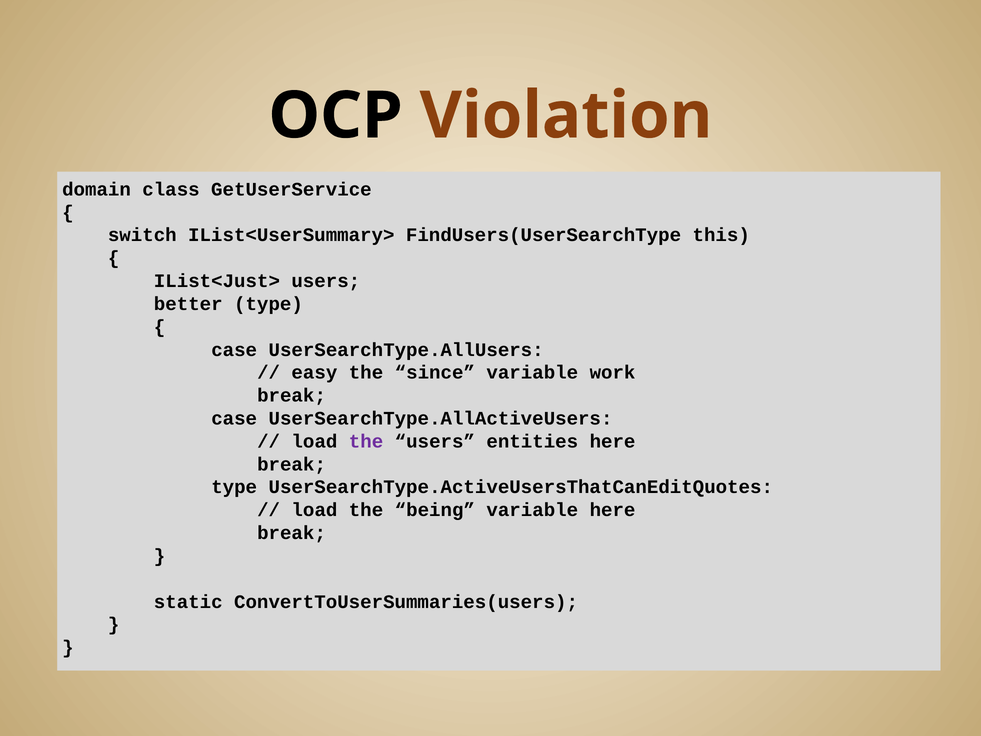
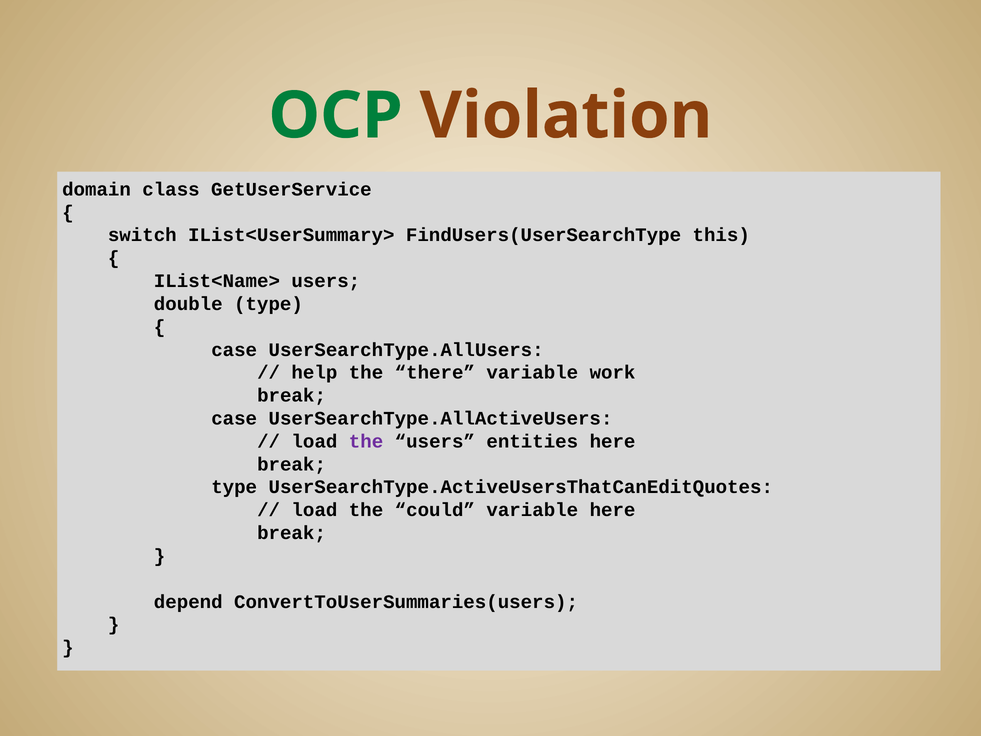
OCP colour: black -> green (336, 116)
IList<Just>: IList<Just> -> IList<Name> (217, 281)
better: better -> double (188, 304)
easy: easy -> help (314, 373)
since: since -> there (435, 373)
being: being -> could (435, 510)
static: static -> depend (188, 602)
